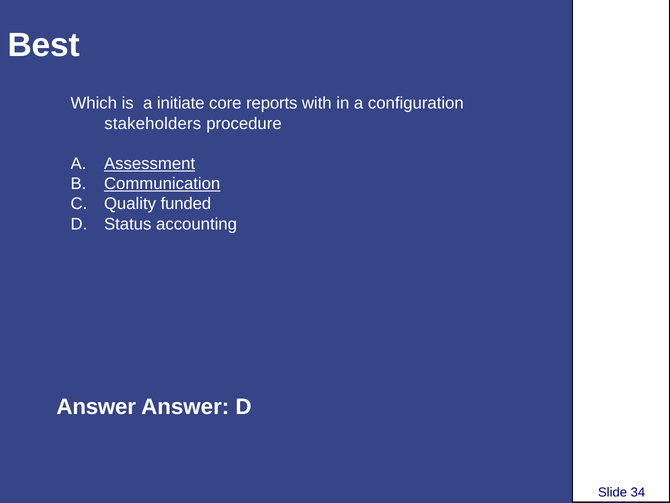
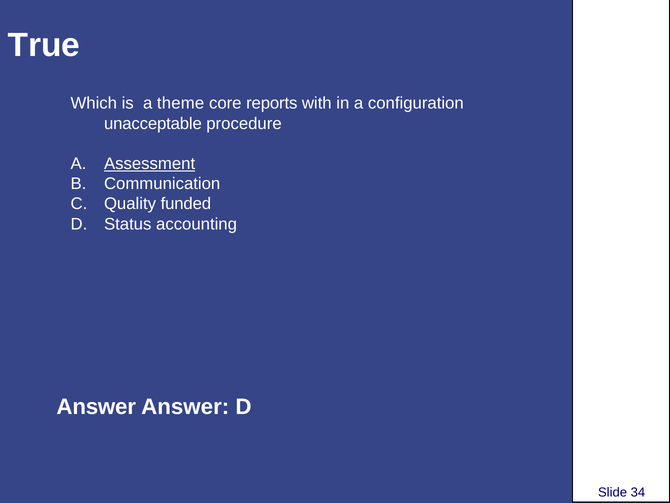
Best: Best -> True (44, 45)
initiate: initiate -> theme (181, 103)
stakeholders: stakeholders -> unacceptable (153, 123)
Communication underline: present -> none (162, 184)
